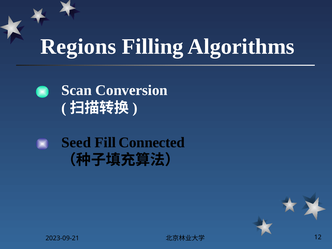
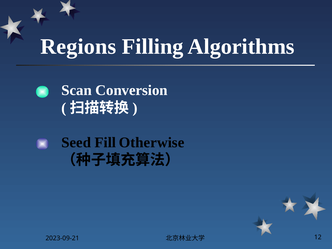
Connected: Connected -> Otherwise (152, 142)
